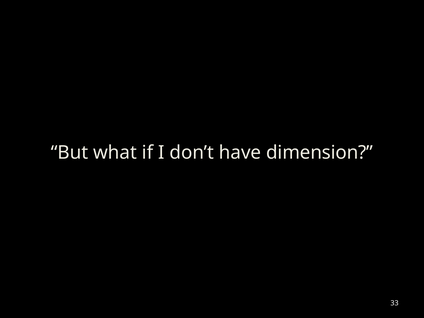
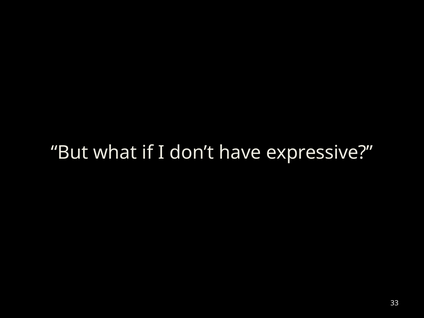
dimension: dimension -> expressive (320, 153)
